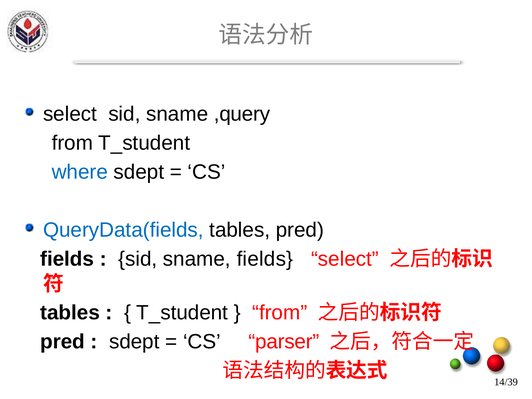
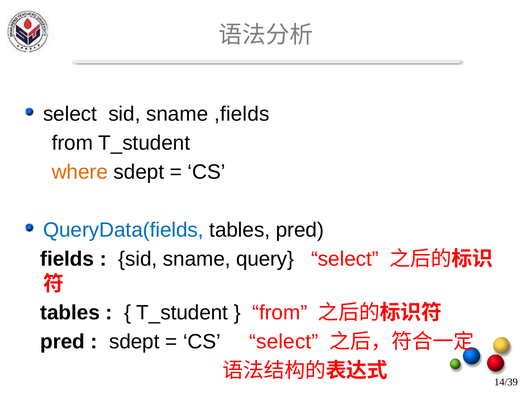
,query: ,query -> ,fields (242, 114)
where colour: blue -> orange (80, 172)
sname fields: fields -> query (265, 259)
CS parser: parser -> select (284, 342)
